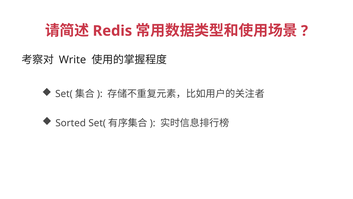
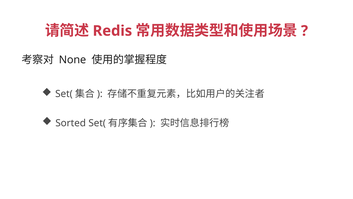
Write: Write -> None (72, 60)
